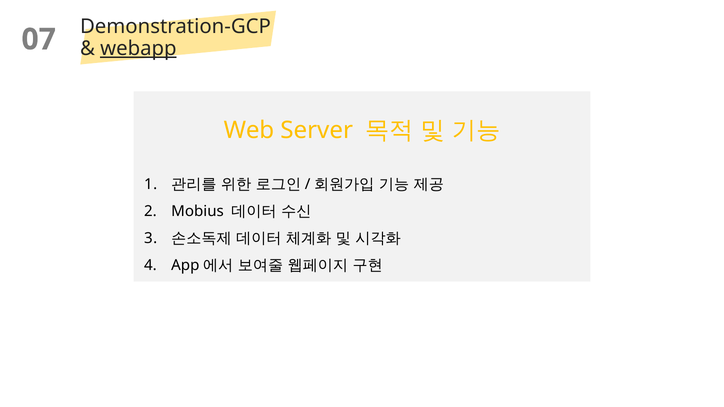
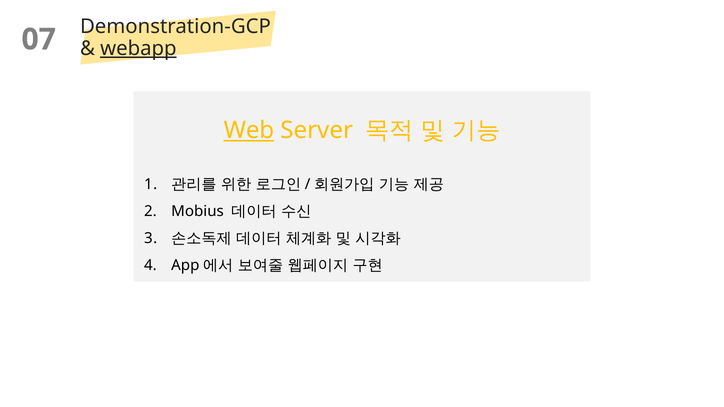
Web underline: none -> present (249, 131)
